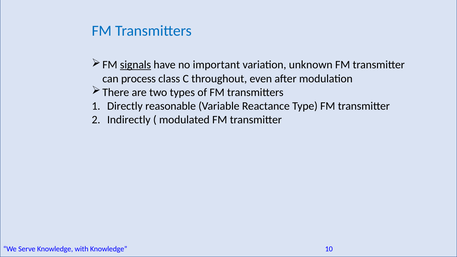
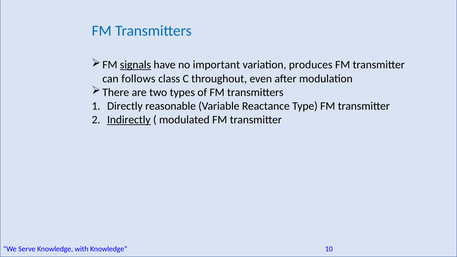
unknown: unknown -> produces (311, 65)
process: process -> follows (138, 79)
Indirectly underline: none -> present (129, 120)
